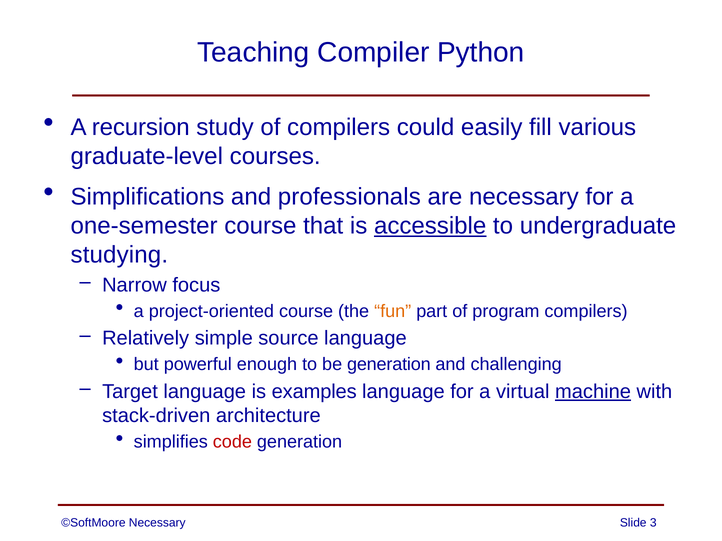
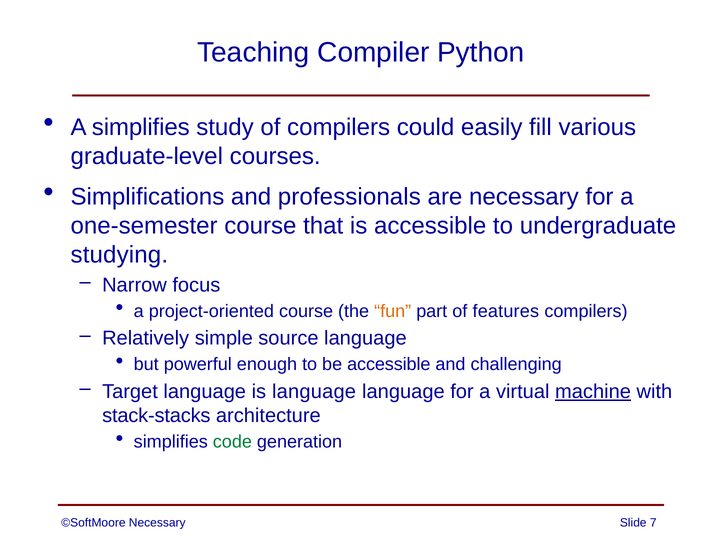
A recursion: recursion -> simplifies (141, 127)
accessible underline: present -> none (430, 226)
program: program -> features (506, 312)
be generation: generation -> accessible (389, 365)
is examples: examples -> language (314, 392)
stack-driven: stack-driven -> stack-stacks (156, 416)
code colour: red -> green (232, 442)
3: 3 -> 7 (653, 523)
